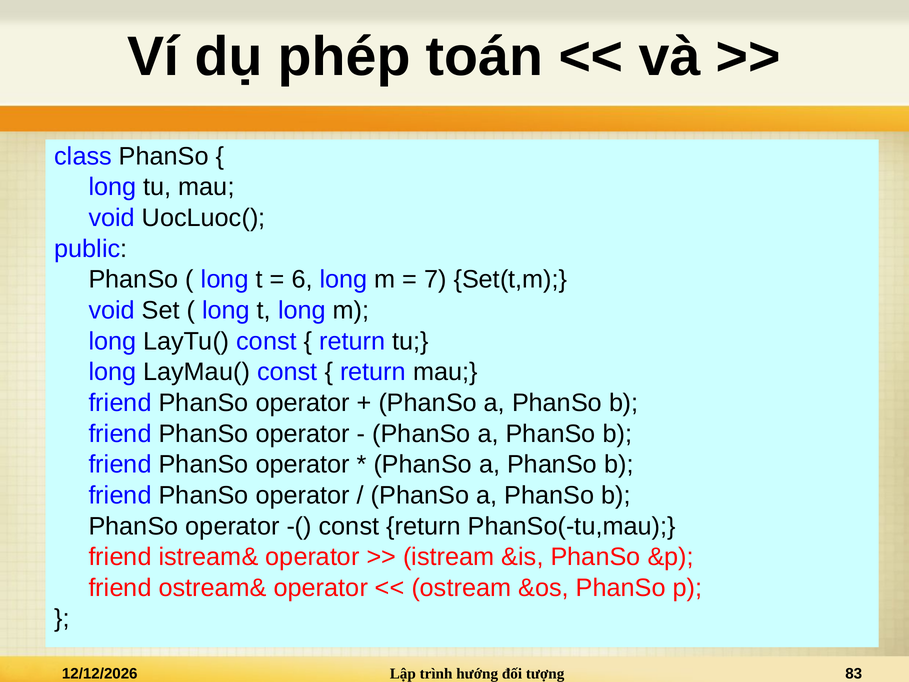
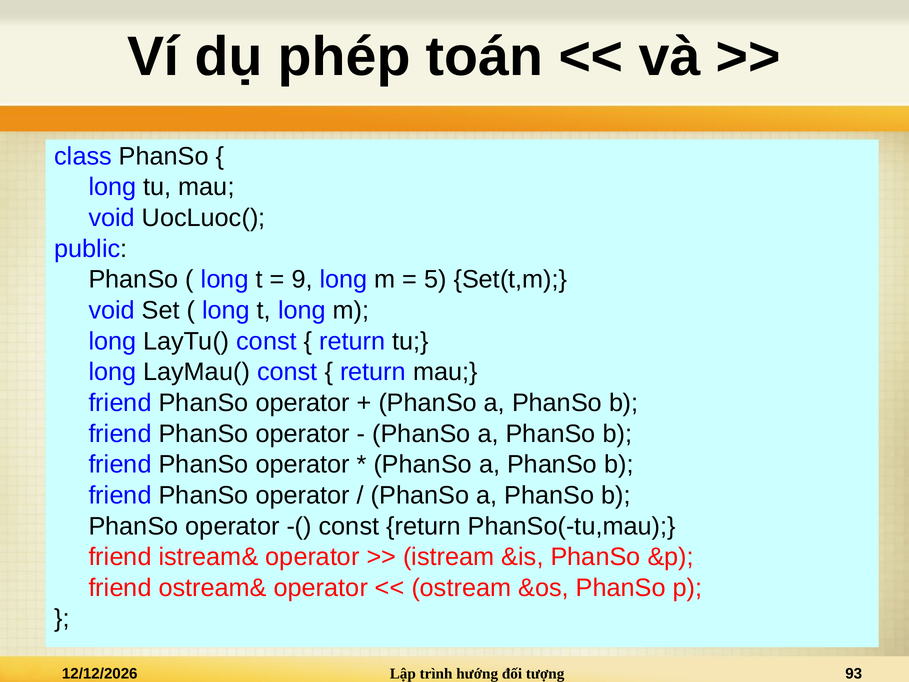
6: 6 -> 9 (302, 279)
7: 7 -> 5 (435, 279)
83: 83 -> 93 (854, 674)
